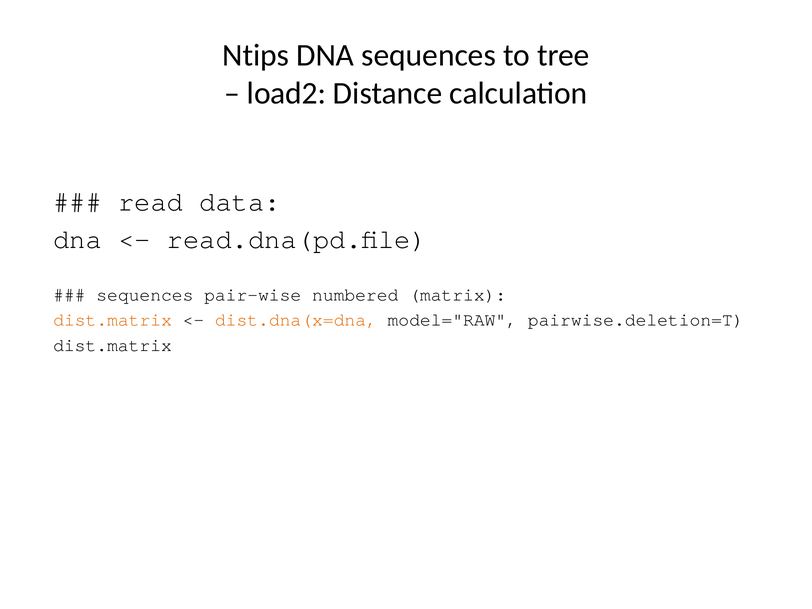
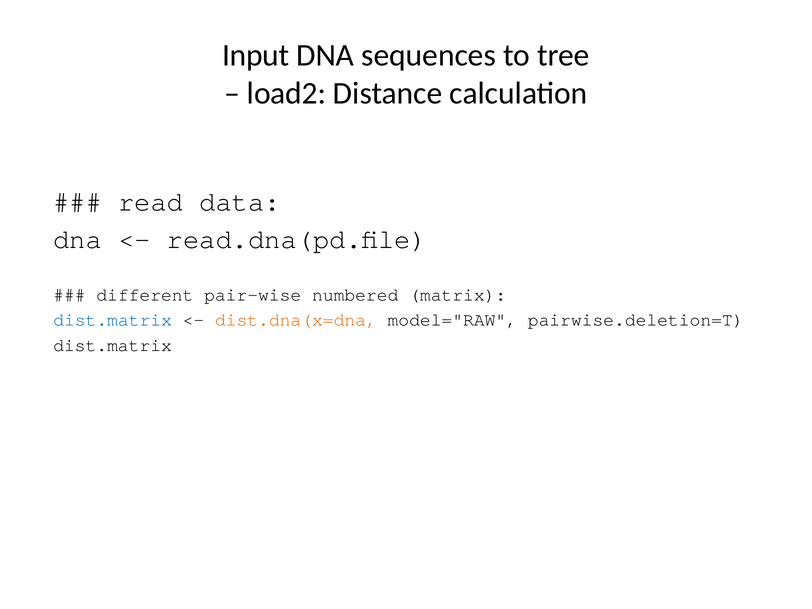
Ntips: Ntips -> Input (256, 55)
sequences: sequences -> different (145, 295)
dist.matrix colour: orange -> blue (113, 320)
